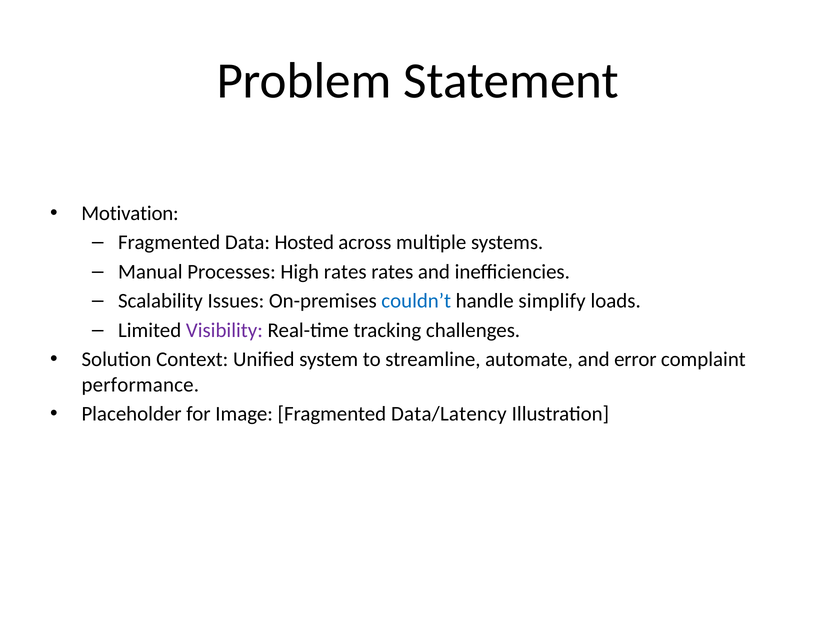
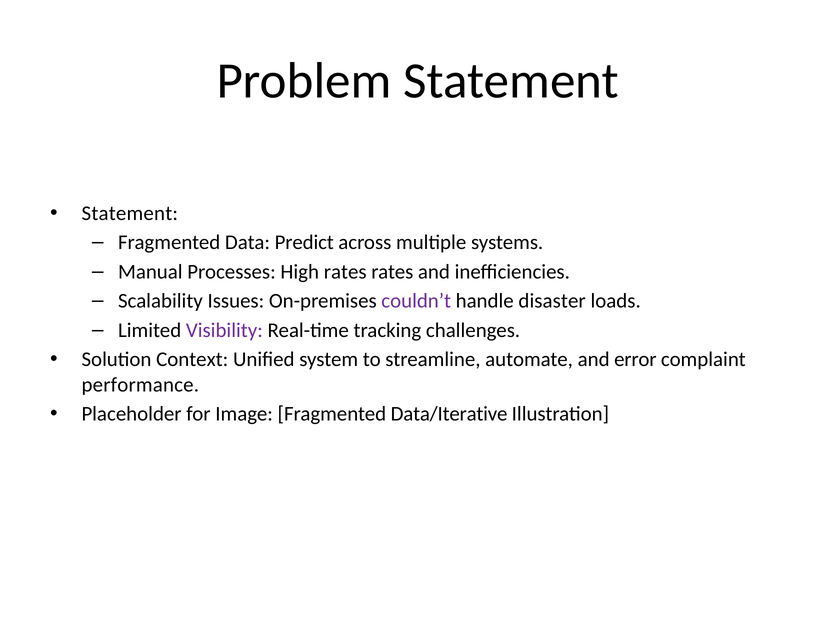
Motivation: Motivation -> Statement (130, 213)
Hosted: Hosted -> Predict (304, 243)
couldn’t colour: blue -> purple (416, 301)
simplify: simplify -> disaster (552, 301)
Data/Latency: Data/Latency -> Data/Iterative (449, 414)
